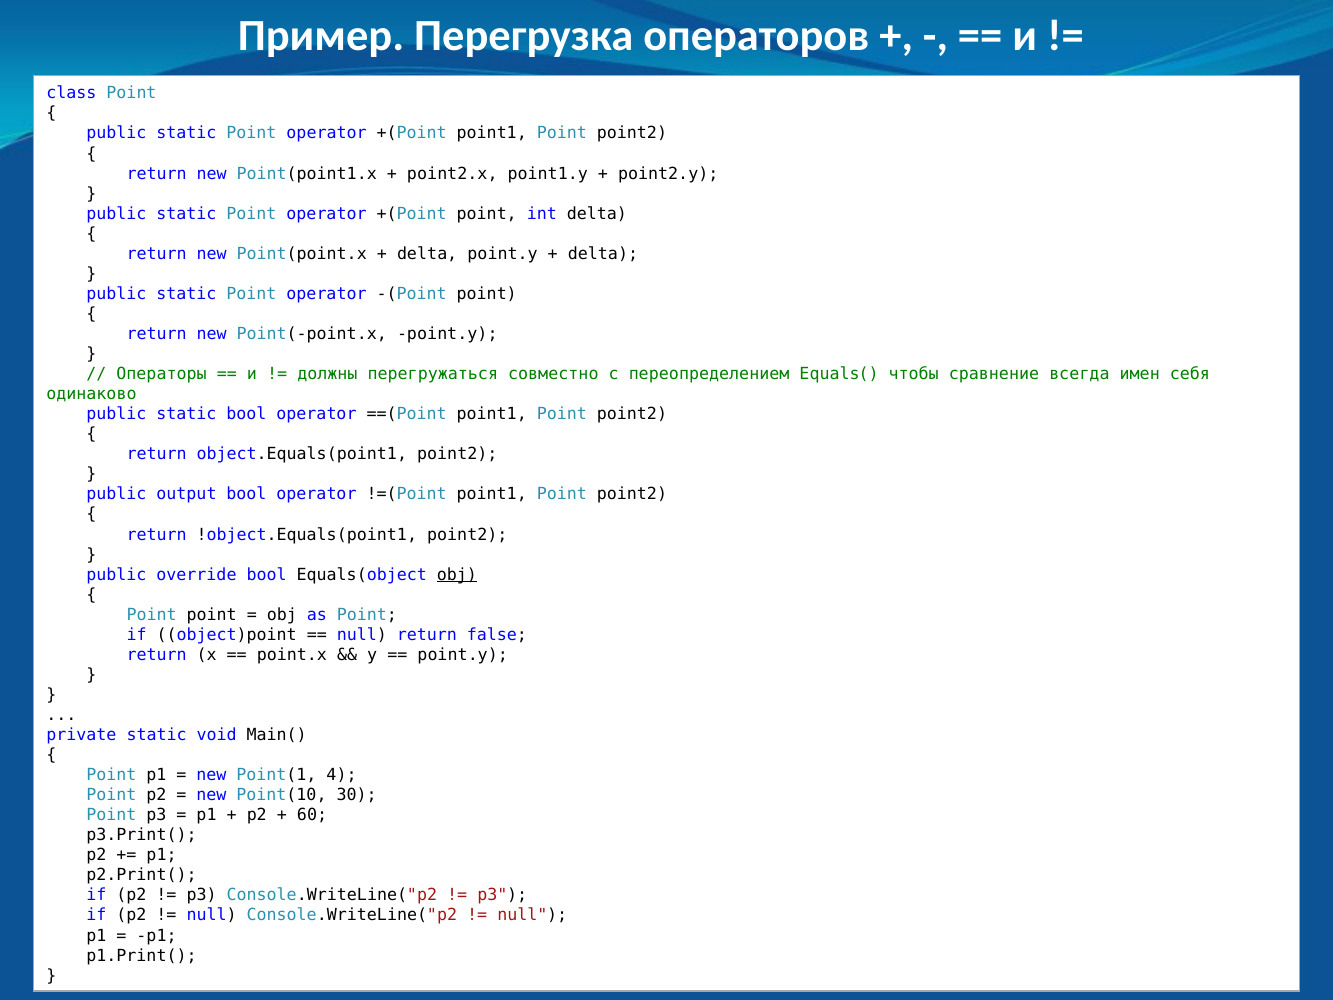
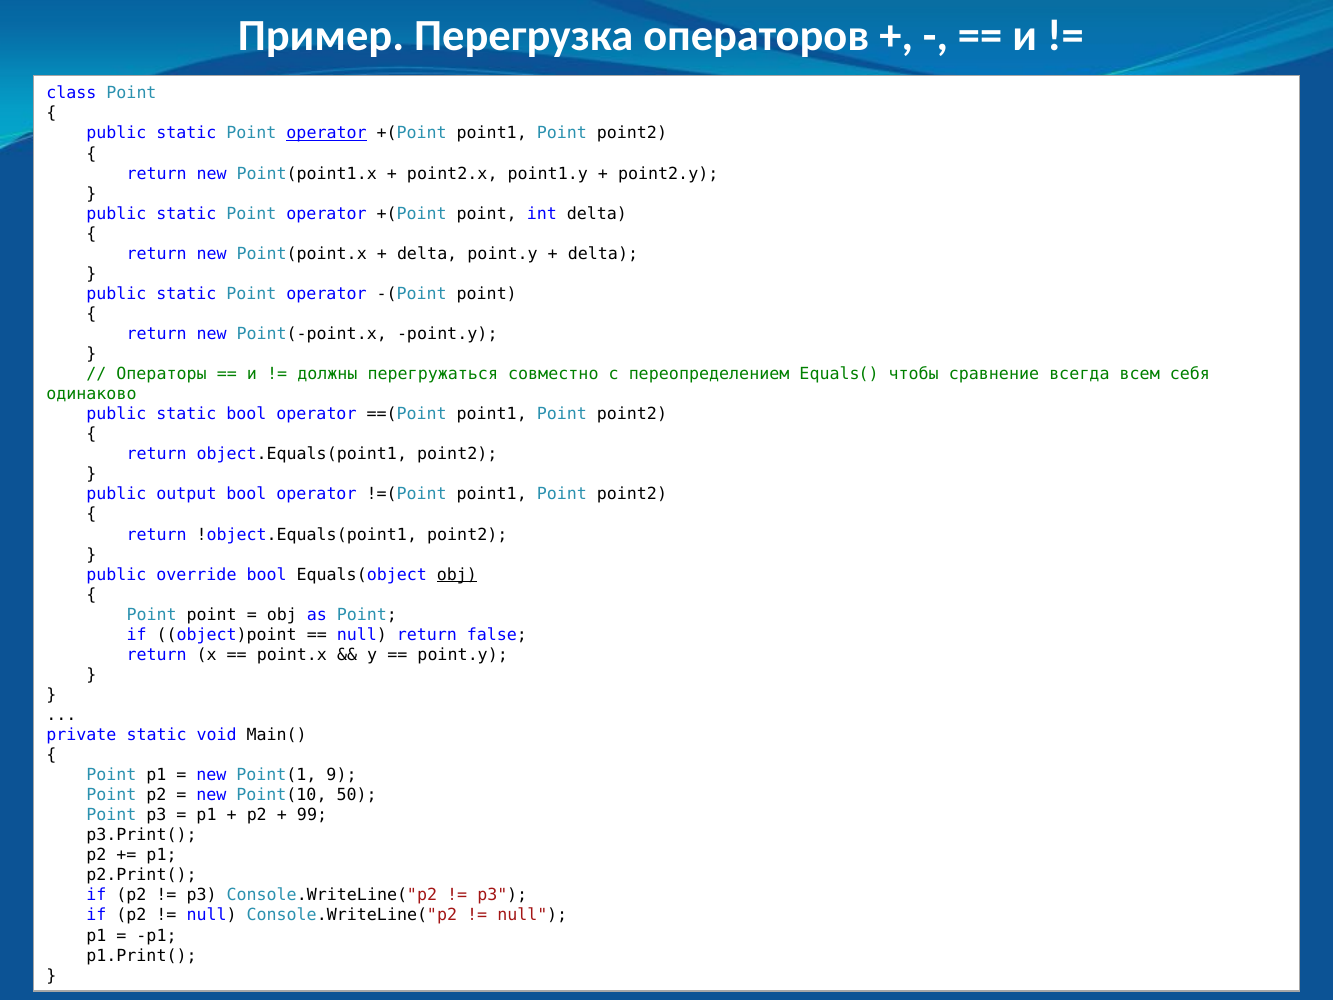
operator underline: none -> present (327, 133)
имен: имен -> всем (1140, 374)
4: 4 -> 9 (342, 775)
30: 30 -> 50 (357, 795)
60: 60 -> 99 (312, 815)
